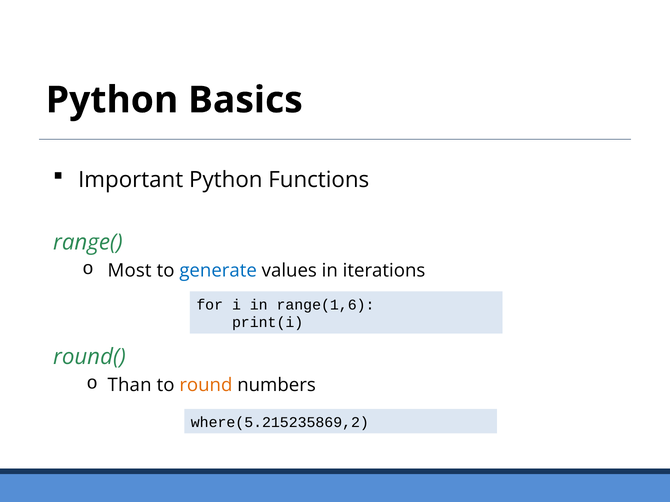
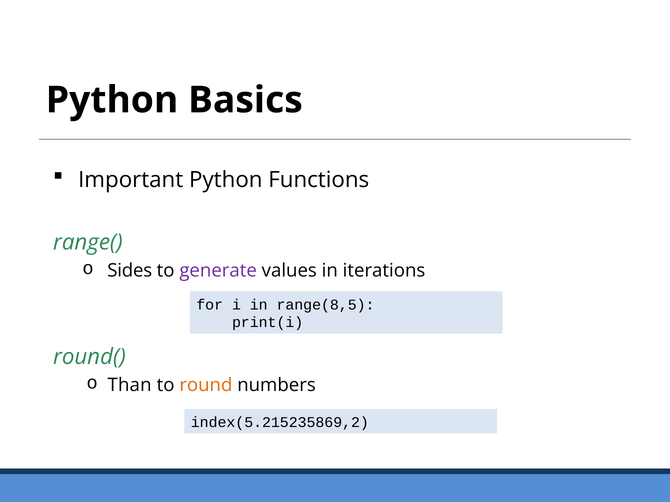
Most: Most -> Sides (130, 271)
generate colour: blue -> purple (218, 271)
range(1,6: range(1,6 -> range(8,5 (326, 305)
where(5.215235869,2: where(5.215235869,2 -> index(5.215235869,2 (280, 423)
